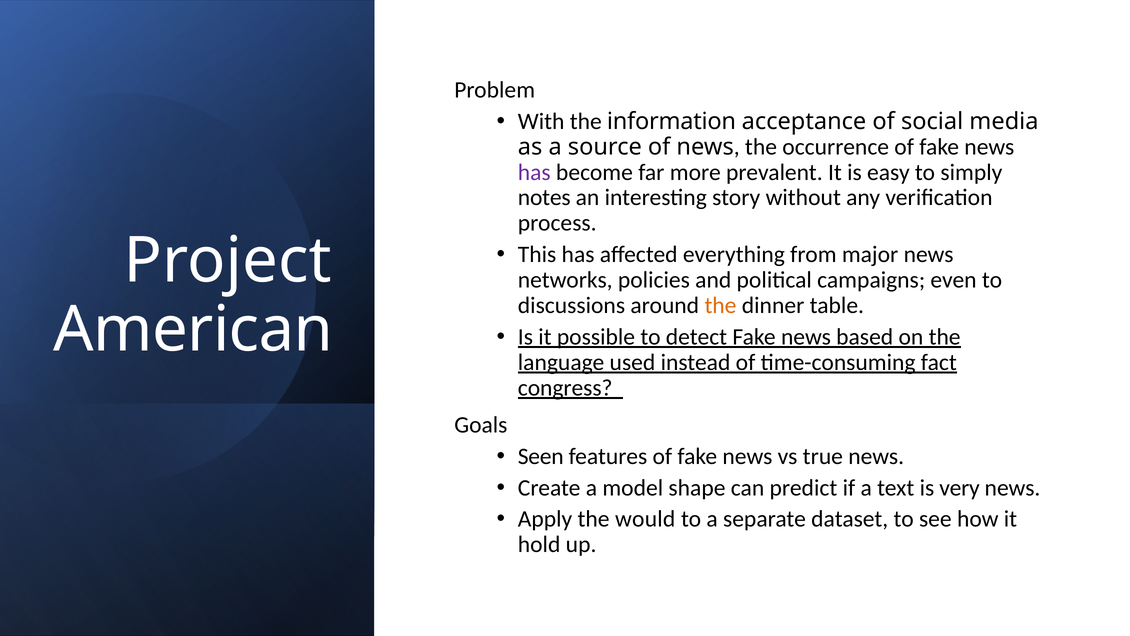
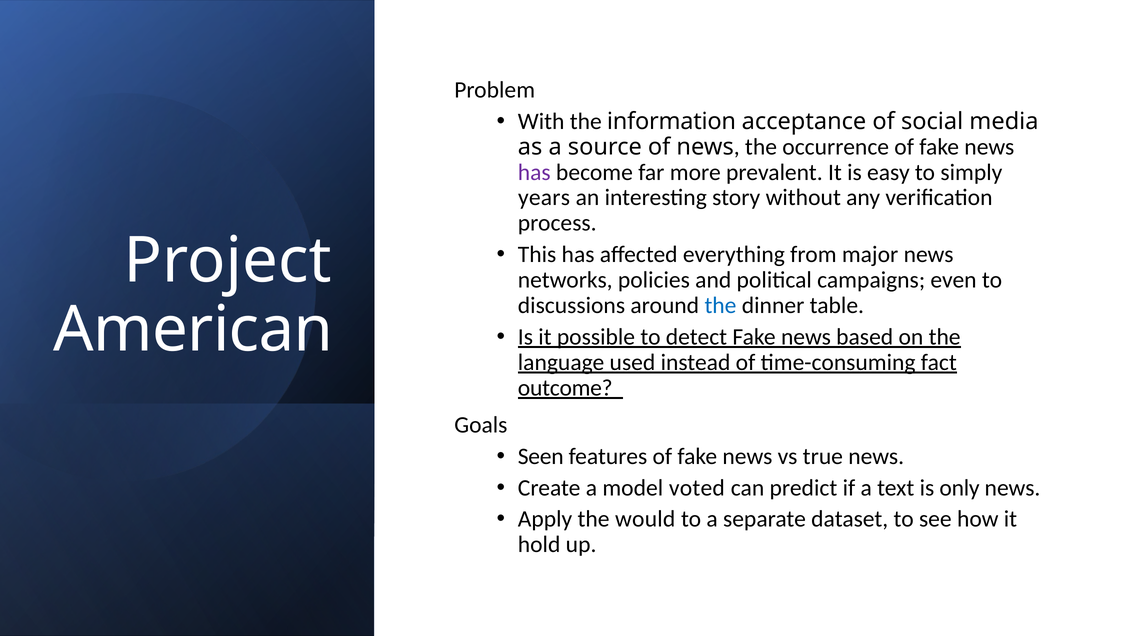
notes: notes -> years (544, 198)
the colour: orange -> blue (720, 305)
congress: congress -> outcome (565, 388)
shape: shape -> voted (697, 487)
very: very -> only (960, 487)
